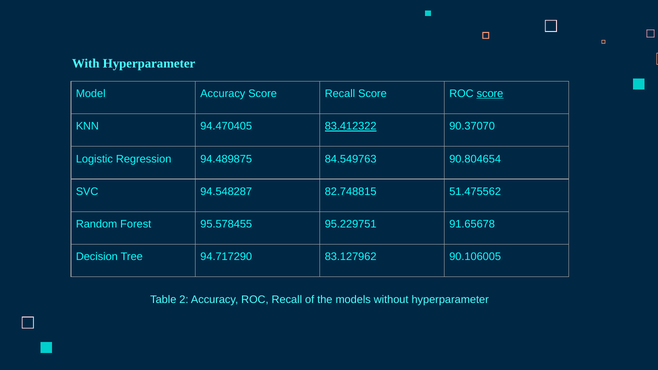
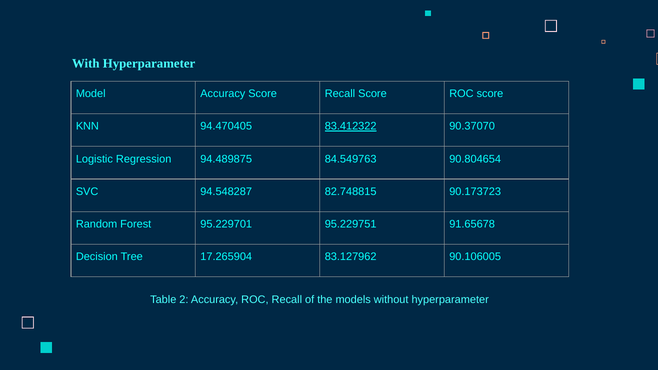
score underline: present -> none (490, 94)
51.475562: 51.475562 -> 90.173723 (475, 192)
95.578455: 95.578455 -> 95.229701 (226, 224)
94.717290: 94.717290 -> 17.265904 (226, 257)
